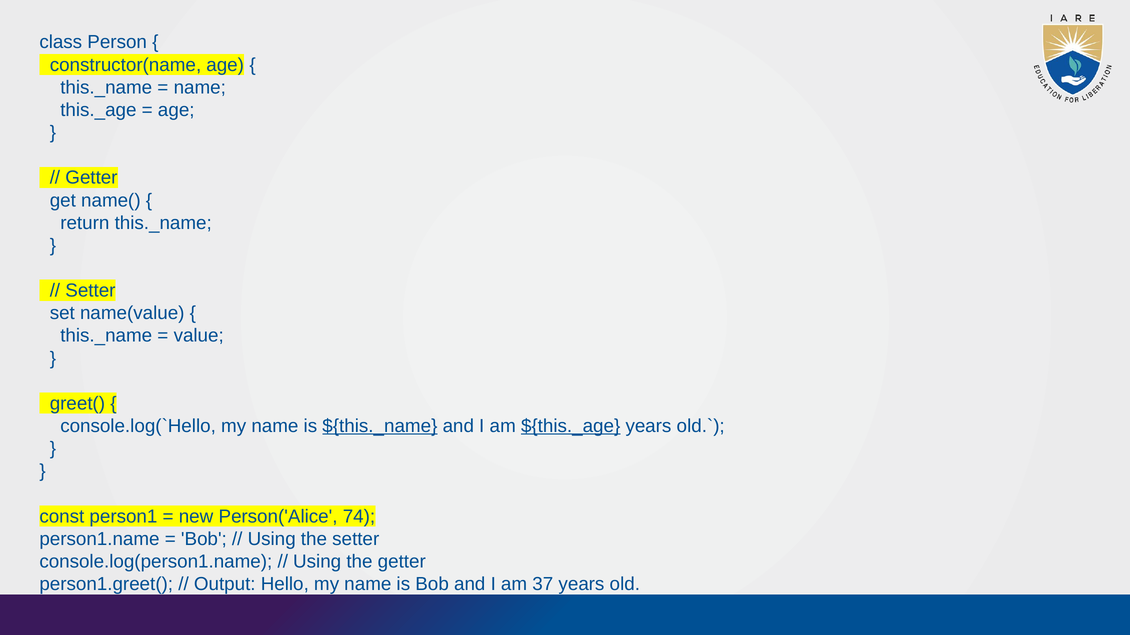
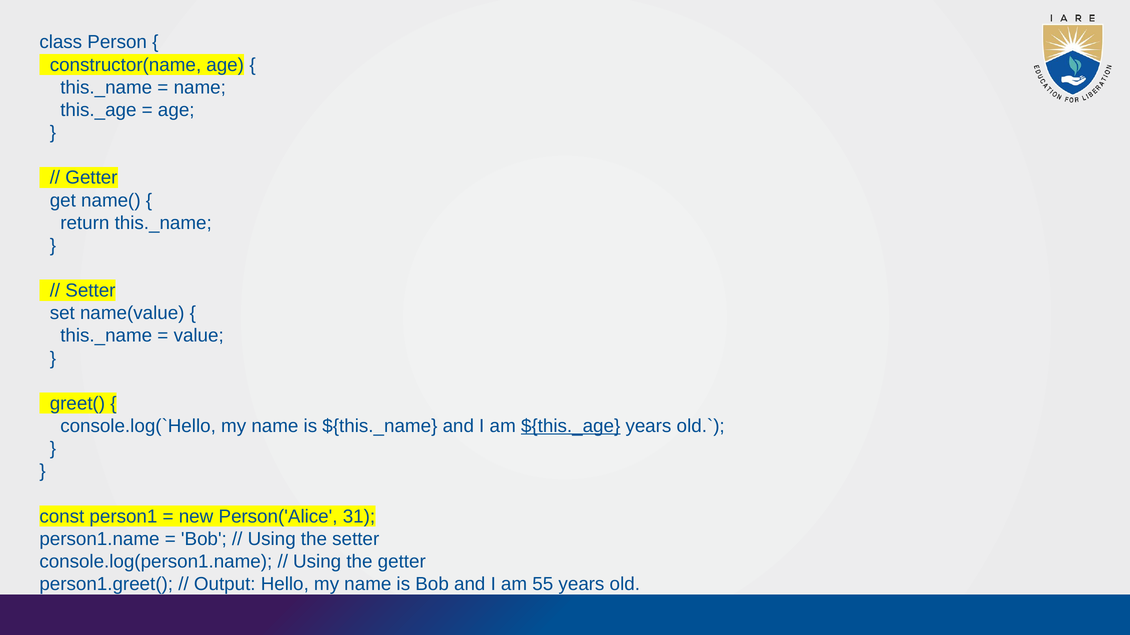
${this._name underline: present -> none (380, 427)
74: 74 -> 31 (359, 517)
37: 37 -> 55 (543, 585)
